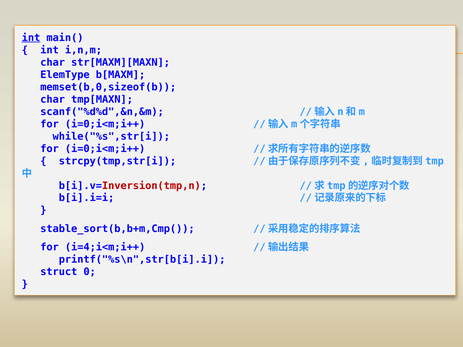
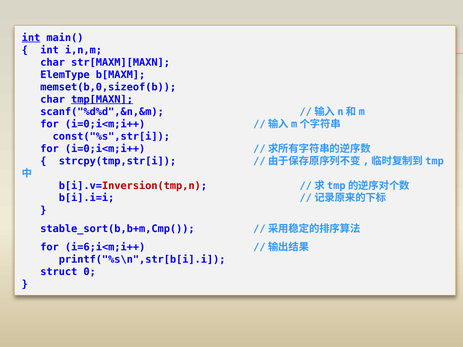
tmp[MAXN underline: none -> present (102, 99)
while("%s",str[i: while("%s",str[i -> const("%s",str[i (111, 136)
i=4;i<m;i++: i=4;i<m;i++ -> i=6;i<m;i++ (105, 247)
